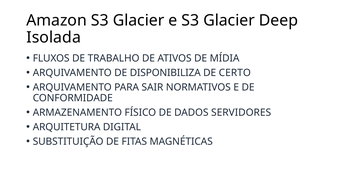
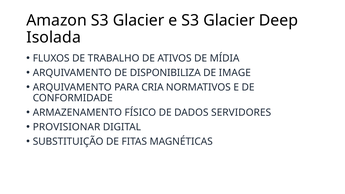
CERTO: CERTO -> IMAGE (235, 73)
SAIR: SAIR -> CRIA (152, 87)
ARQUITETURA: ARQUITETURA -> PROVISIONAR (67, 127)
